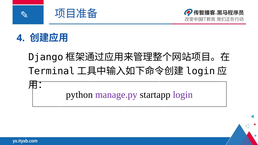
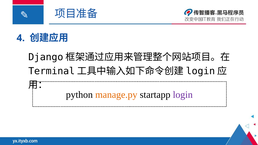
manage.py colour: purple -> orange (116, 95)
